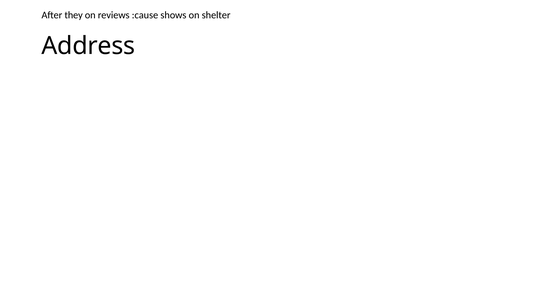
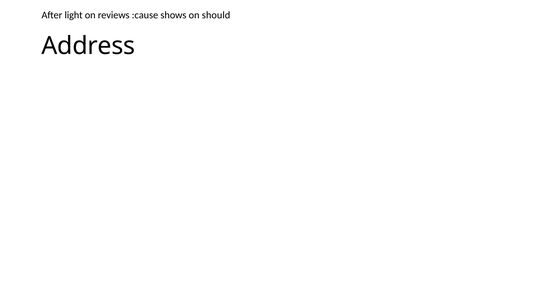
they: they -> light (74, 15)
shelter: shelter -> should (216, 15)
